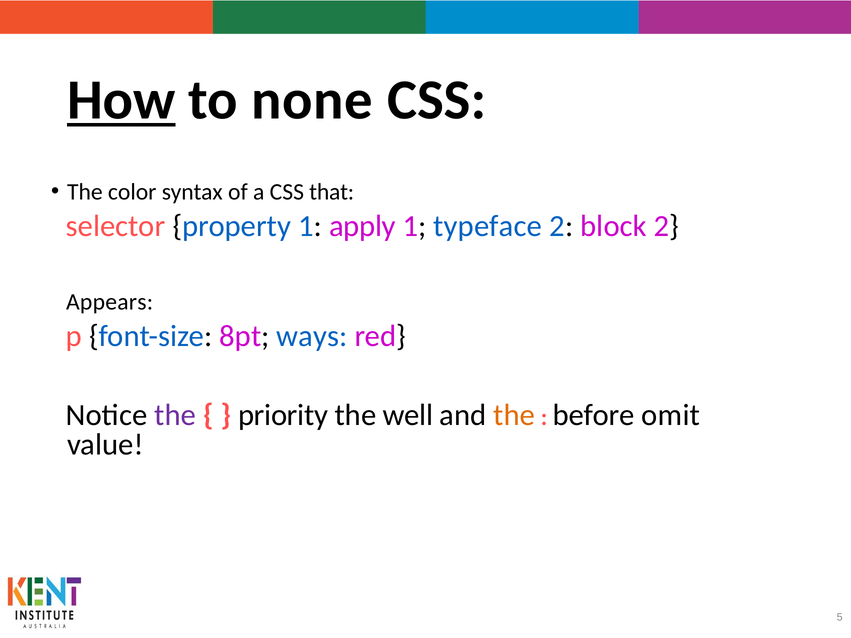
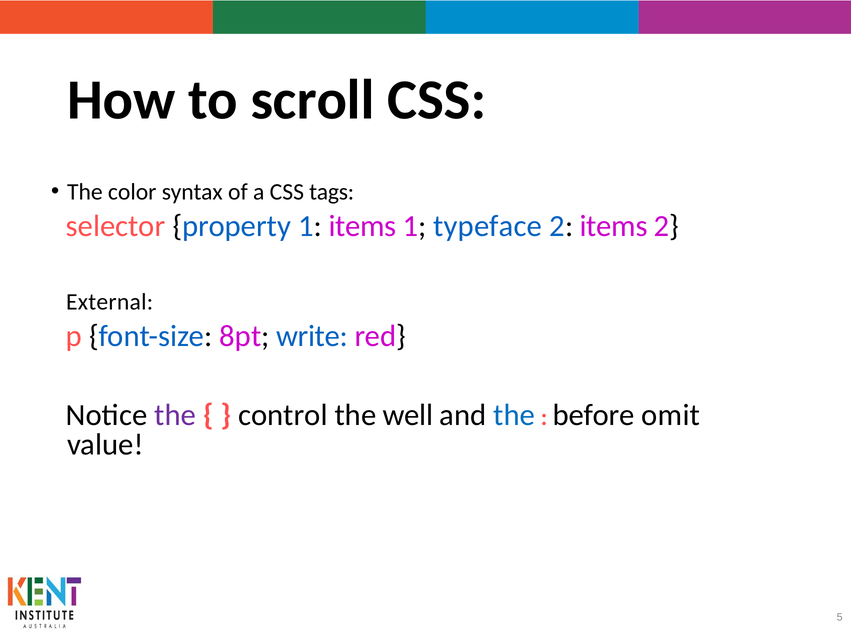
How underline: present -> none (121, 100)
none: none -> scroll (312, 100)
that: that -> tags (332, 192)
1 apply: apply -> items (362, 226)
2 block: block -> items (614, 226)
Appears: Appears -> External (110, 302)
ways: ways -> write (312, 336)
priority: priority -> control (283, 415)
the colour: orange -> blue (514, 415)
